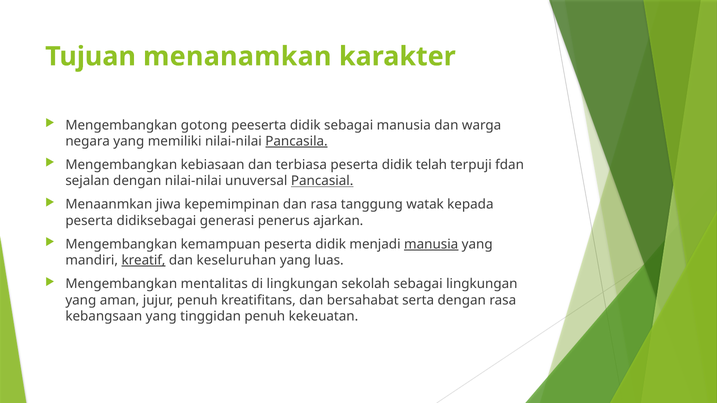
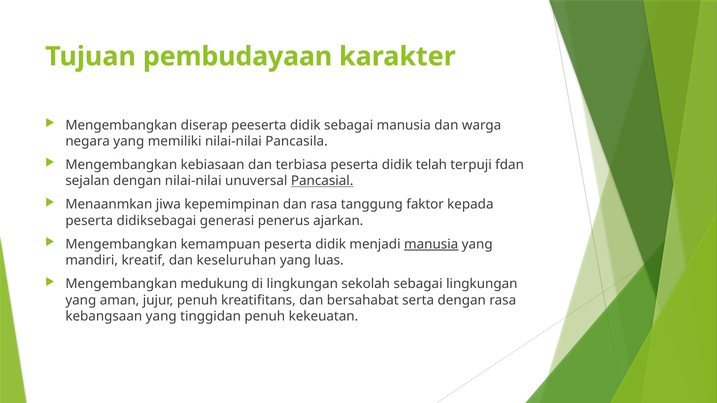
menanamkan: menanamkan -> pembudayaan (238, 57)
gotong: gotong -> diserap (204, 125)
Pancasila underline: present -> none (297, 141)
watak: watak -> faktor (425, 205)
kreatif underline: present -> none (143, 261)
mentalitas: mentalitas -> medukung (214, 284)
